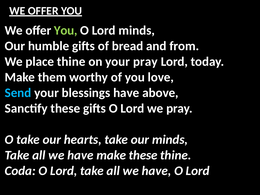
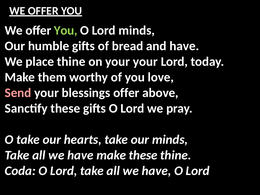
and from: from -> have (184, 46)
your pray: pray -> your (145, 62)
Send colour: light blue -> pink (18, 93)
blessings have: have -> offer (126, 93)
